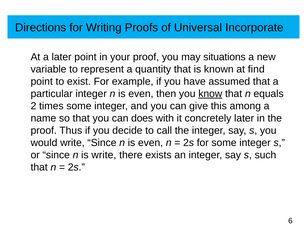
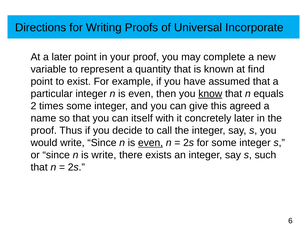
situations: situations -> complete (224, 57)
among: among -> agreed (245, 106)
does: does -> itself (142, 118)
even underline: none -> present (151, 143)
